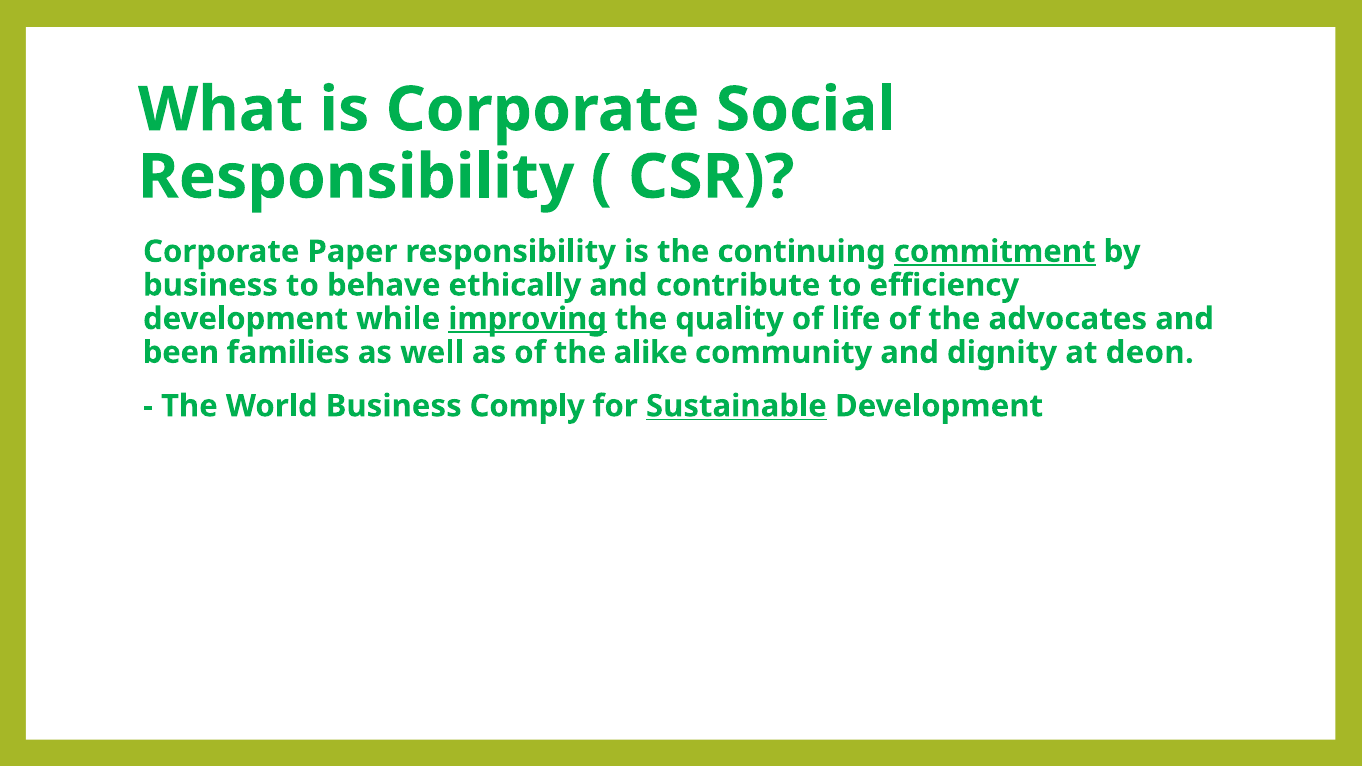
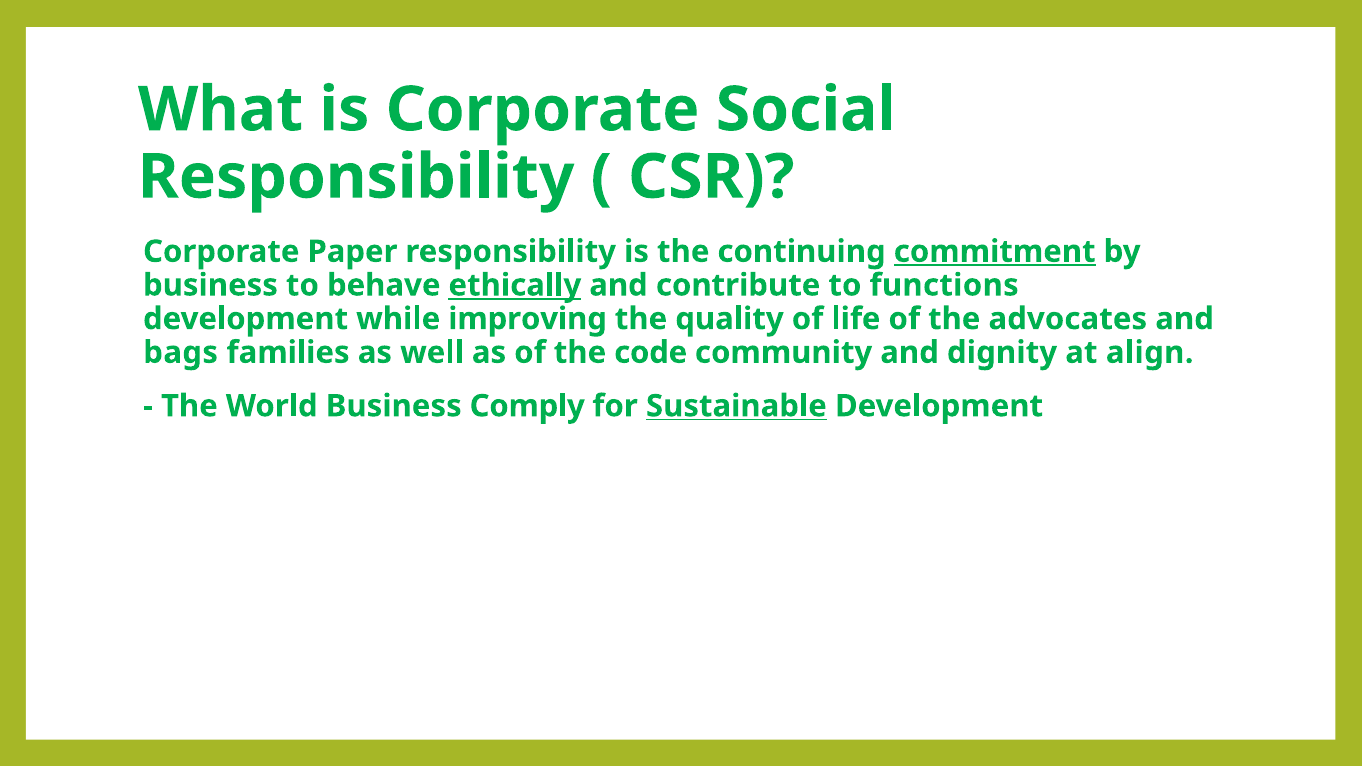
ethically underline: none -> present (515, 285)
efficiency: efficiency -> functions (944, 285)
improving underline: present -> none (528, 319)
been: been -> bags (181, 353)
alike: alike -> code (651, 353)
deon: deon -> align (1150, 353)
